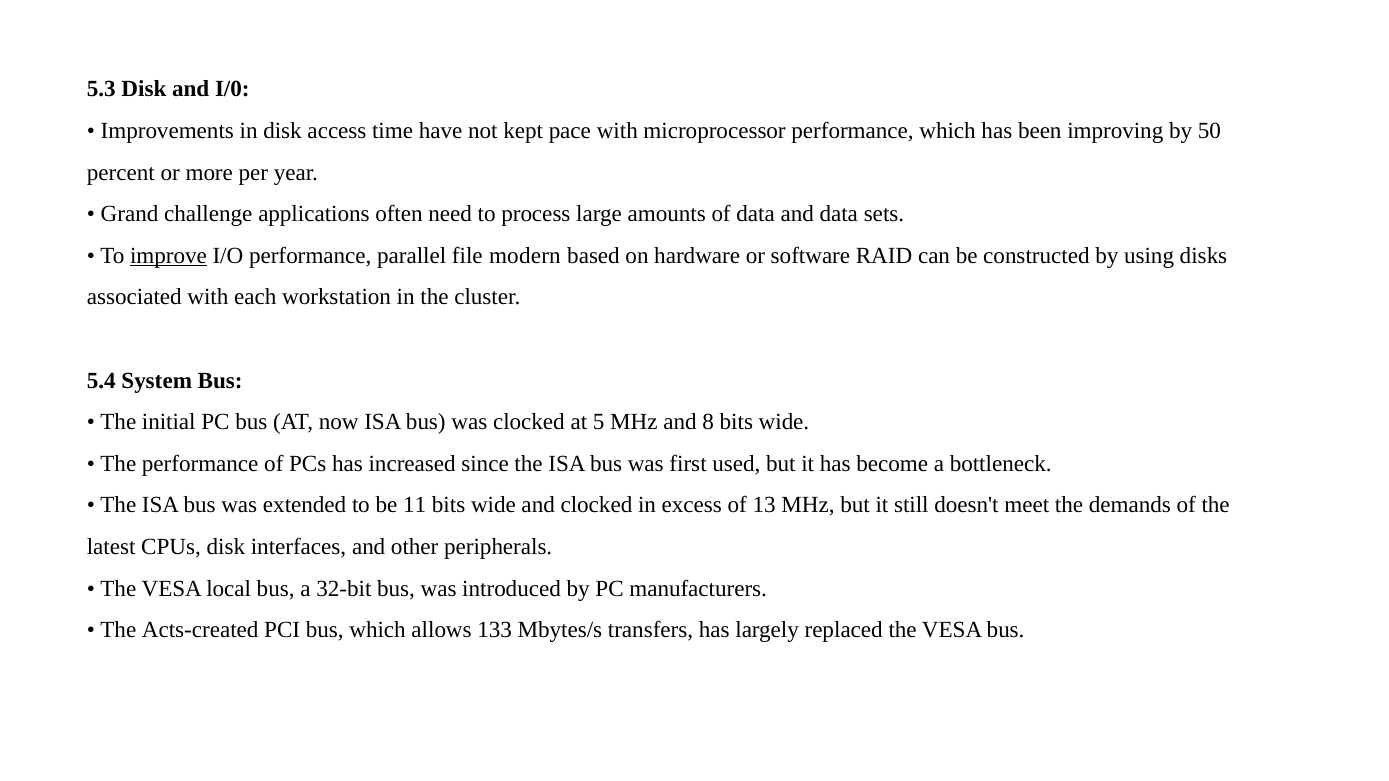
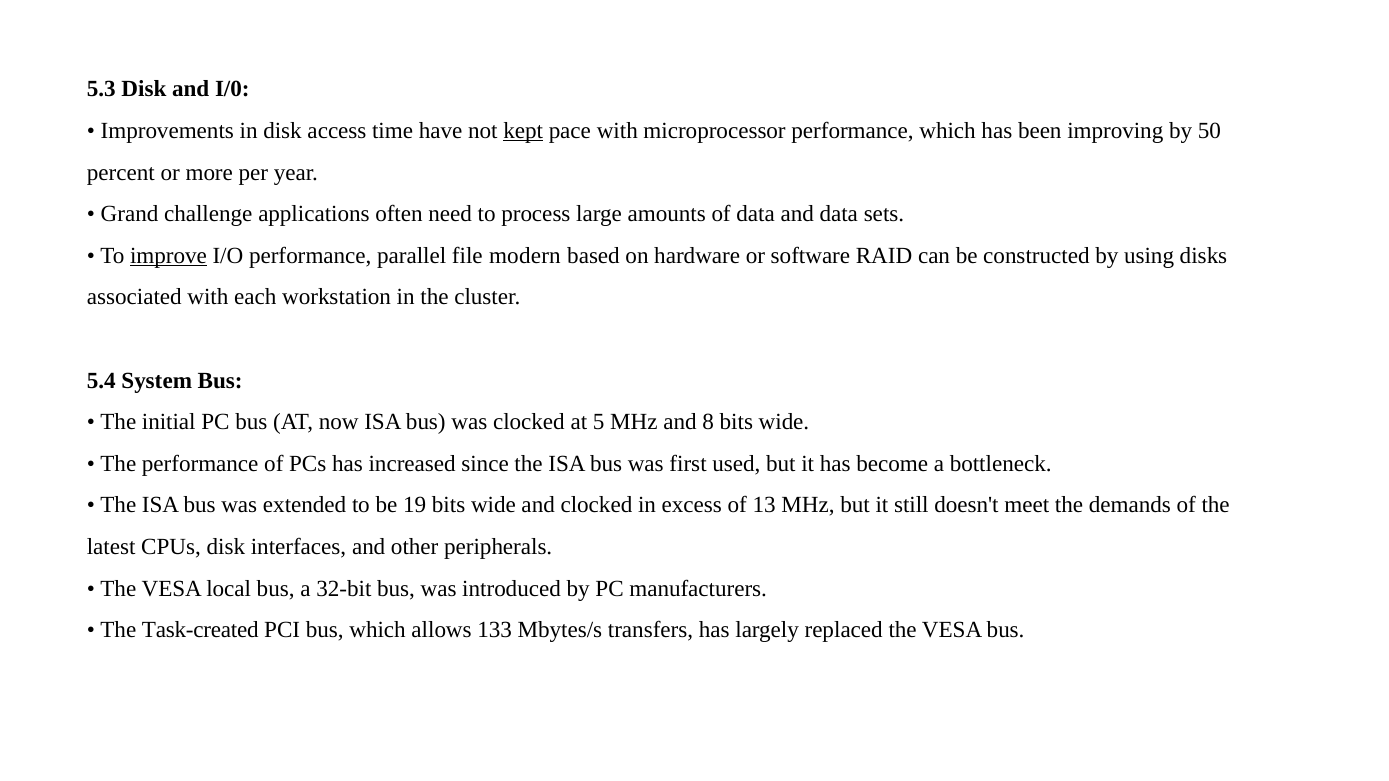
kept underline: none -> present (523, 131)
11: 11 -> 19 (415, 506)
Acts-created: Acts-created -> Task-created (200, 630)
